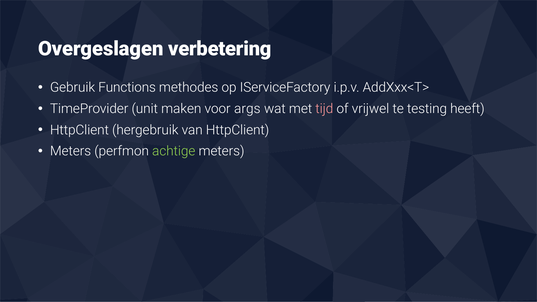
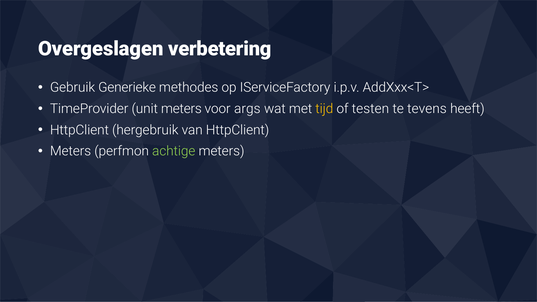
Functions: Functions -> Generieke (127, 88)
unit maken: maken -> meters (181, 109)
tijd colour: pink -> yellow (324, 109)
vrijwel: vrijwel -> testen (370, 109)
testing: testing -> tevens (427, 109)
